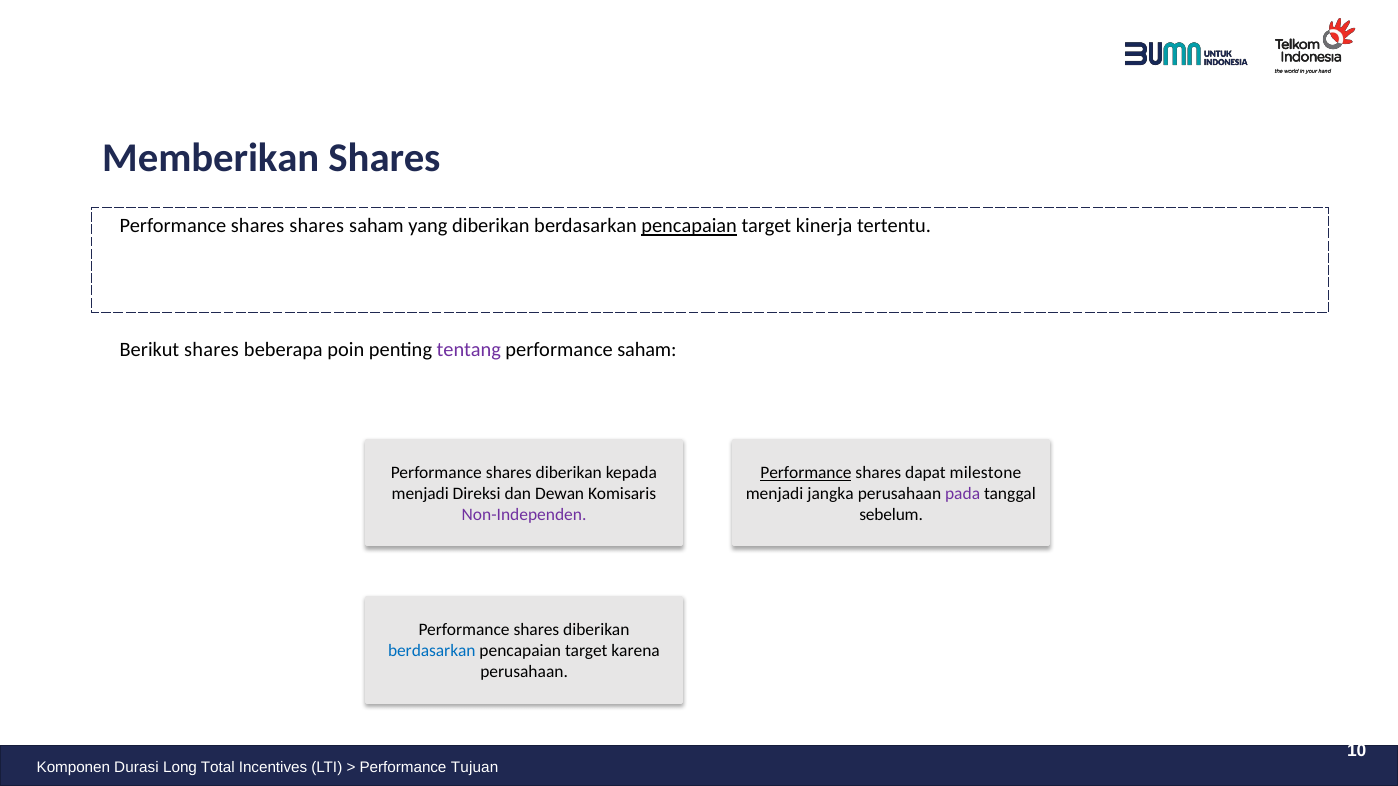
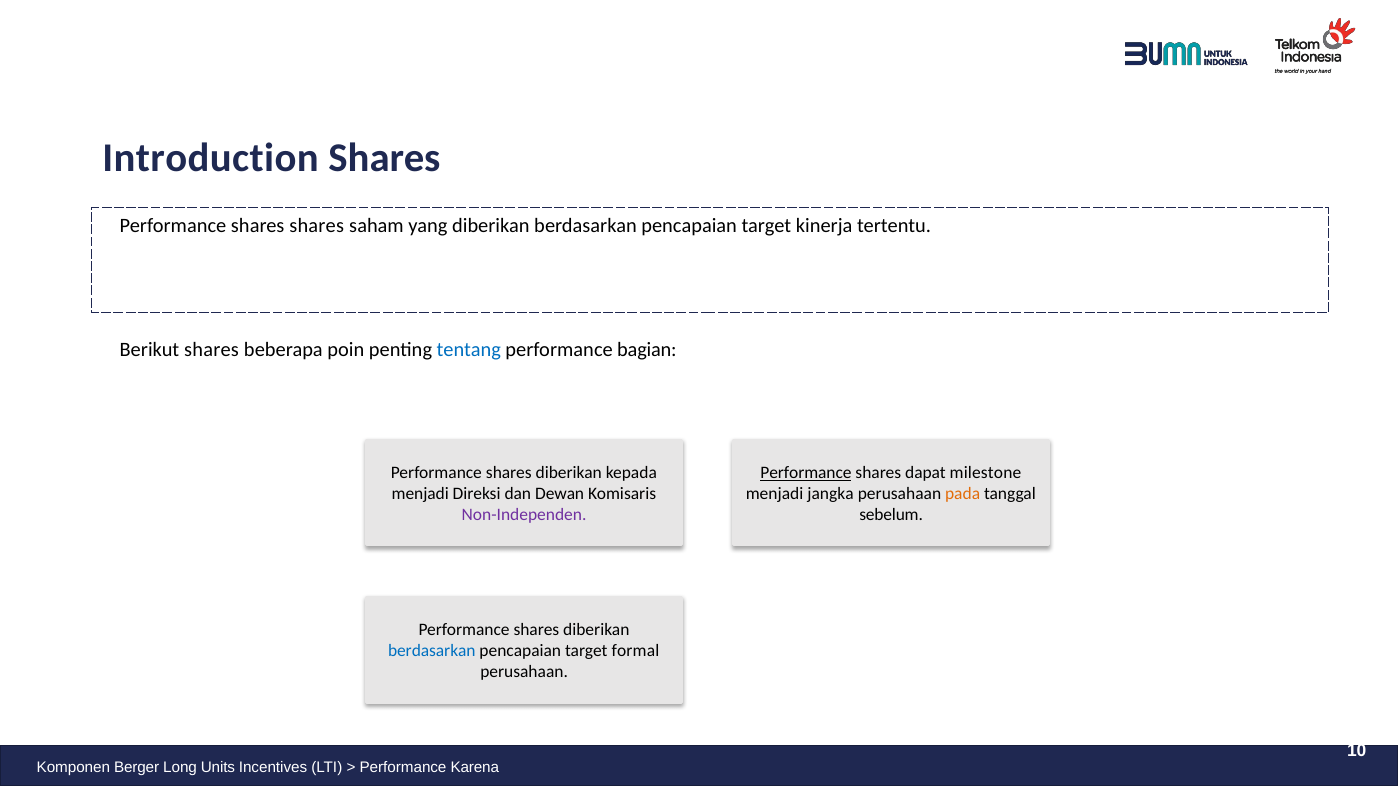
Memberikan: Memberikan -> Introduction (211, 158)
pencapaian underline: present -> none (689, 226)
tentang colour: purple -> blue (469, 350)
performance saham: saham -> bagian (647, 350)
pada colour: purple -> orange (963, 494)
karena: karena -> formal (635, 651)
Durasi: Durasi -> Berger (137, 768)
Total: Total -> Units (218, 768)
Tujuan: Tujuan -> Karena (475, 768)
